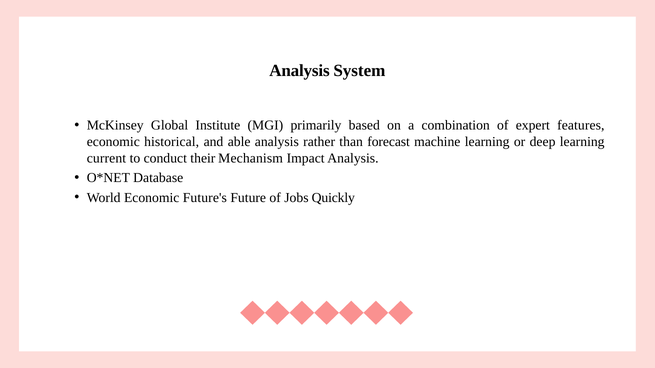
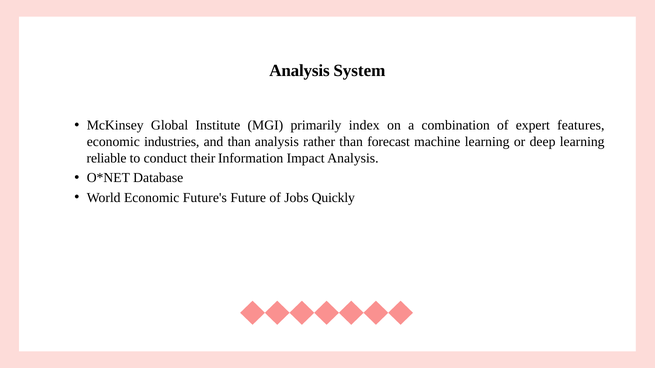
based: based -> index (364, 126)
historical: historical -> industries (172, 142)
and able: able -> than (239, 142)
current: current -> reliable (107, 158)
Mechanism: Mechanism -> Information (251, 158)
